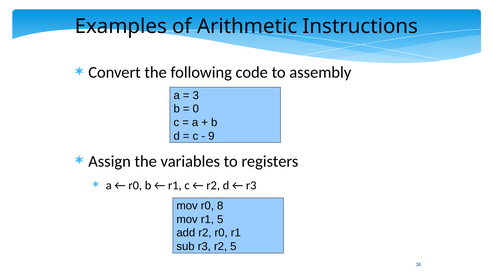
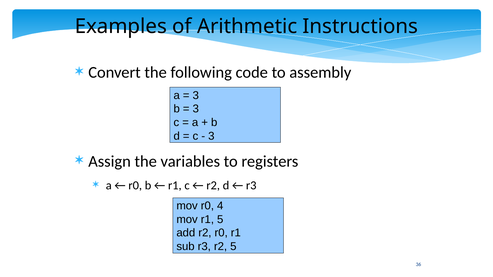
0: 0 -> 3 (196, 109)
9: 9 -> 3 (211, 136)
8: 8 -> 4 (220, 206)
